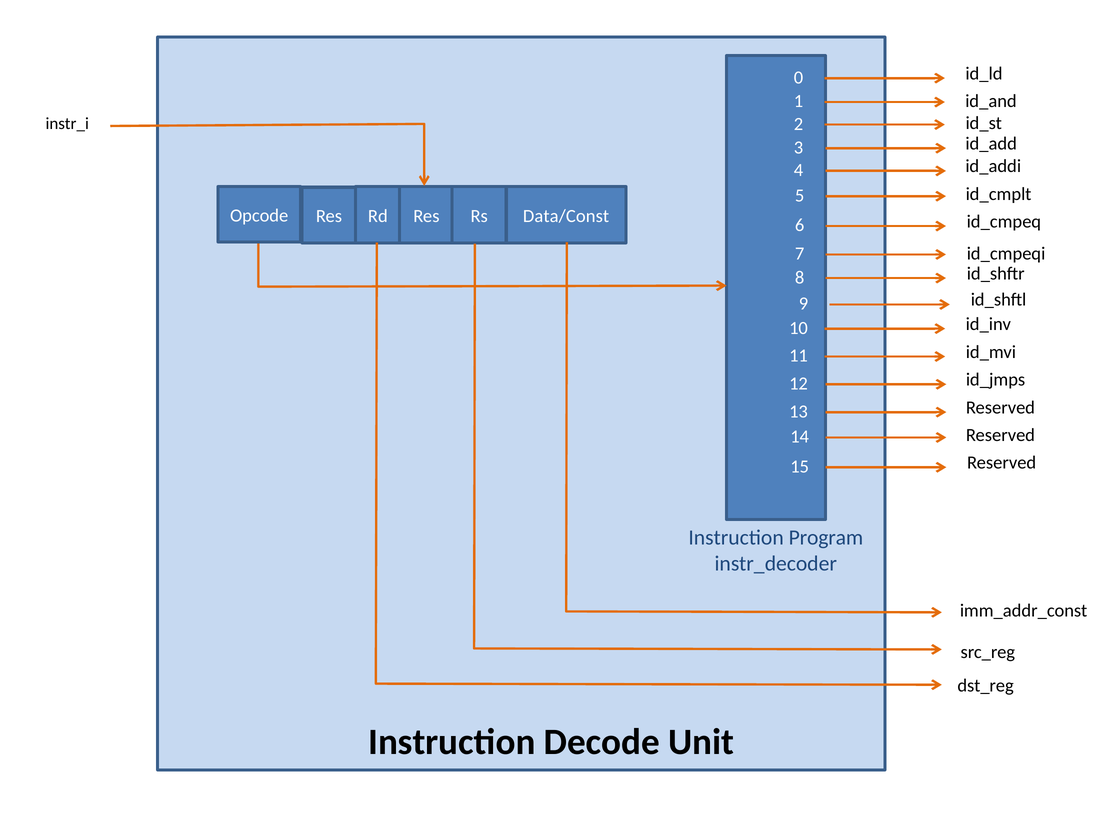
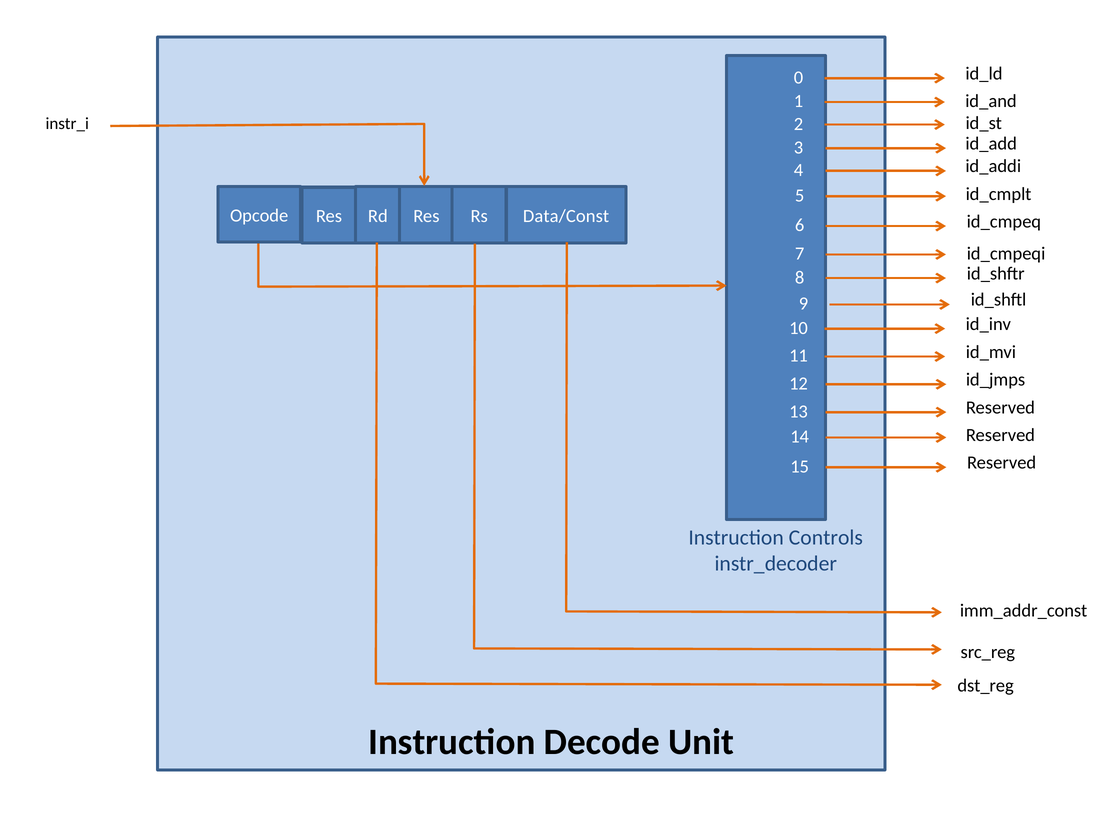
Program: Program -> Controls (826, 537)
